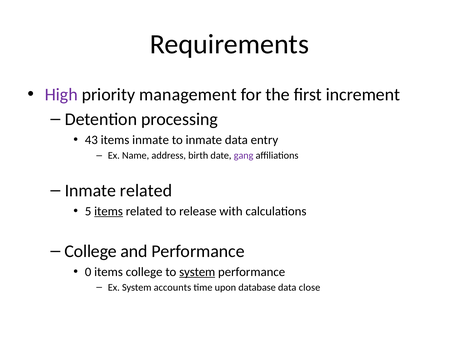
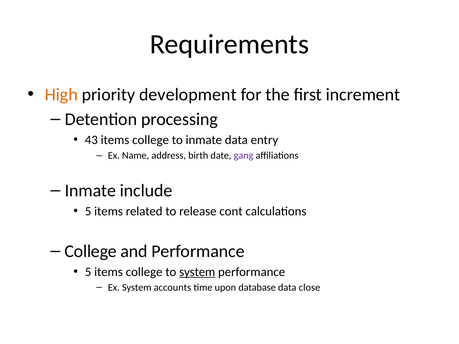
High colour: purple -> orange (61, 95)
management: management -> development (188, 95)
43 items inmate: inmate -> college (151, 140)
Inmate related: related -> include (146, 191)
items underline: present -> none (109, 211)
with: with -> cont (231, 211)
0: 0 -> 5 (88, 272)
